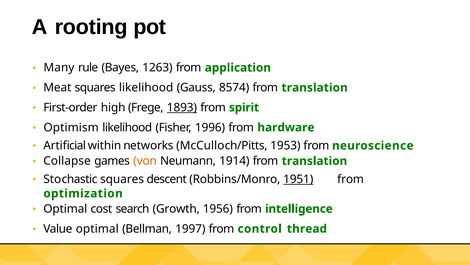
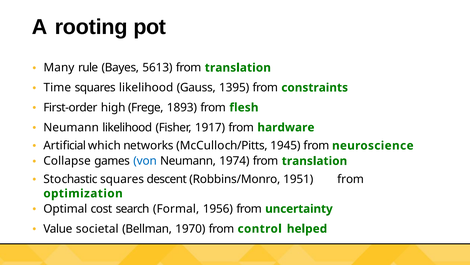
1263: 1263 -> 5613 (157, 68)
application: application -> translation (238, 68)
Meat: Meat -> Time (57, 87)
8574: 8574 -> 1395 (234, 87)
translation: translation -> constraints (315, 87)
1893 underline: present -> none (182, 107)
spirit: spirit -> flesh (244, 107)
Optimism: Optimism -> Neumann (71, 127)
1996: 1996 -> 1917 (210, 127)
within: within -> which (104, 145)
1953: 1953 -> 1945 (285, 145)
von colour: orange -> blue (145, 161)
1914: 1914 -> 1974 (234, 161)
1951 underline: present -> none (298, 179)
Growth: Growth -> Formal (176, 208)
intelligence: intelligence -> uncertainty (299, 208)
Value optimal: optimal -> societal (97, 228)
1997: 1997 -> 1970 (190, 228)
thread: thread -> helped (307, 228)
